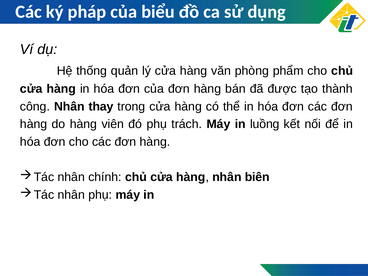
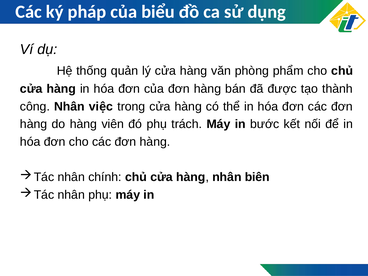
thay: thay -> việc (101, 106)
luồng: luồng -> bước (265, 124)
